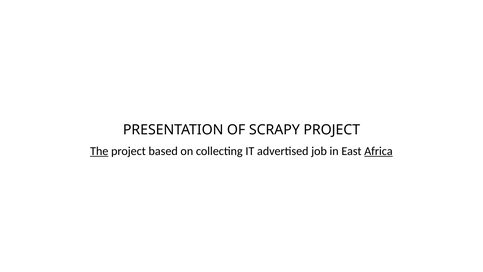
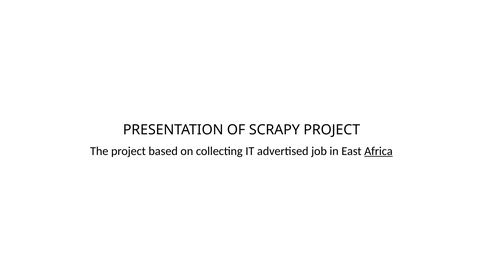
The underline: present -> none (99, 151)
